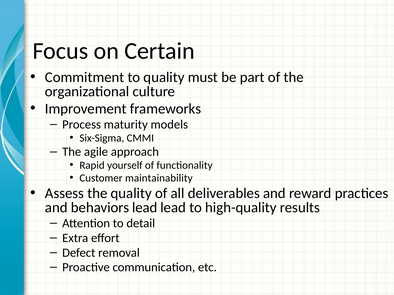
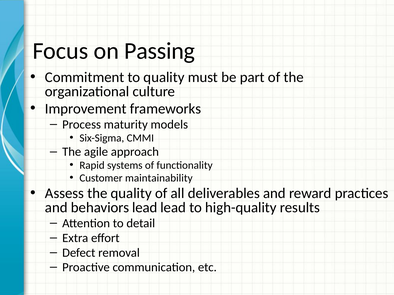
Certain: Certain -> Passing (160, 51)
yourself: yourself -> systems (125, 166)
